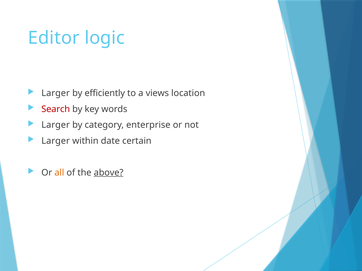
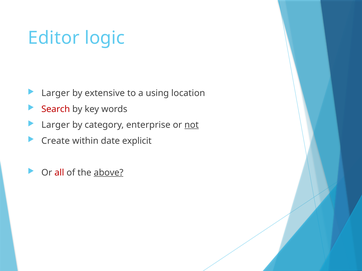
efficiently: efficiently -> extensive (105, 93)
views: views -> using (157, 93)
not underline: none -> present (192, 125)
Larger: Larger -> Create (56, 141)
certain: certain -> explicit (137, 141)
all colour: orange -> red (59, 173)
